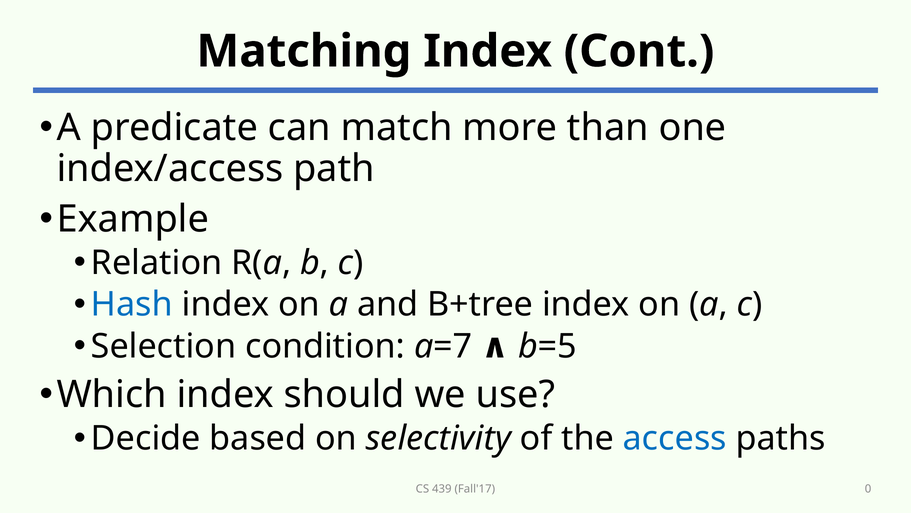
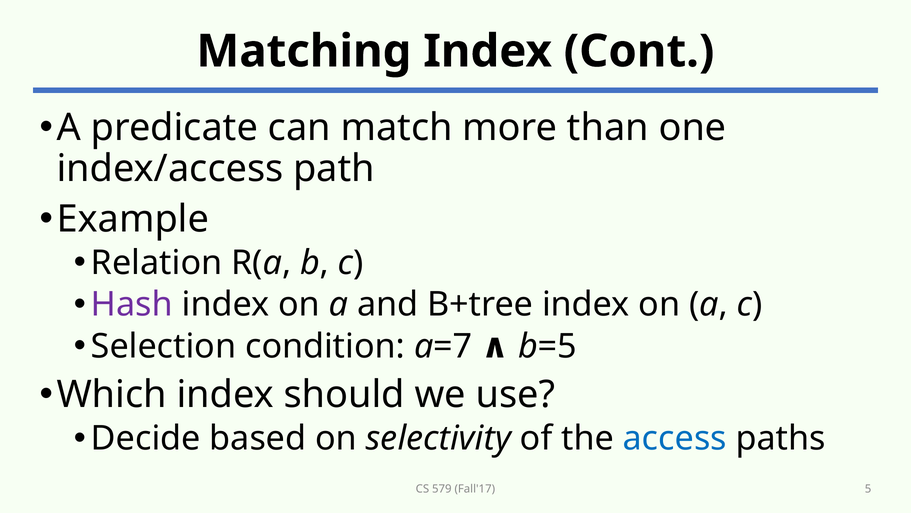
Hash colour: blue -> purple (132, 304)
439: 439 -> 579 (442, 488)
0: 0 -> 5 (868, 488)
